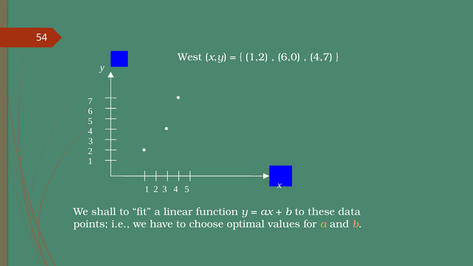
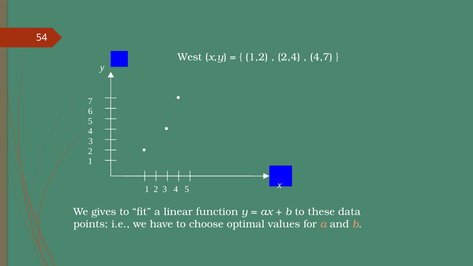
6,0: 6,0 -> 2,4 (289, 57)
shall: shall -> gives (104, 212)
